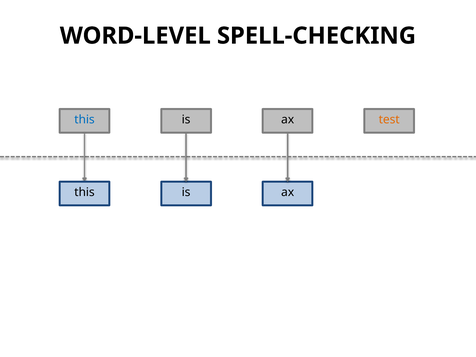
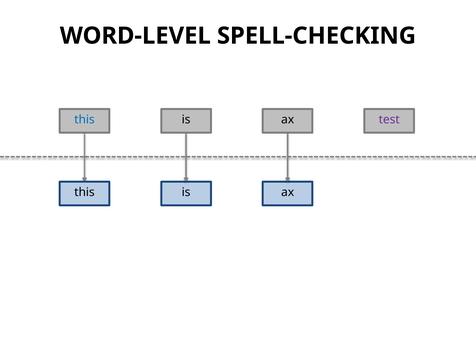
test colour: orange -> purple (389, 119)
